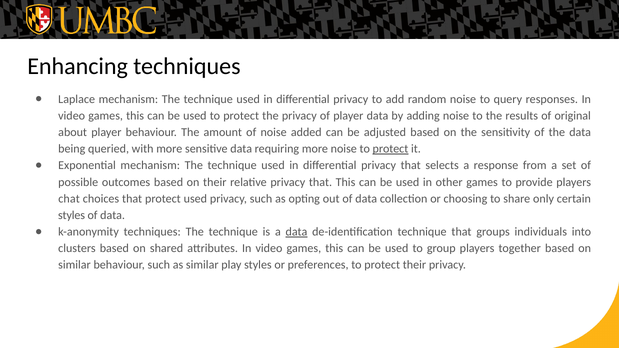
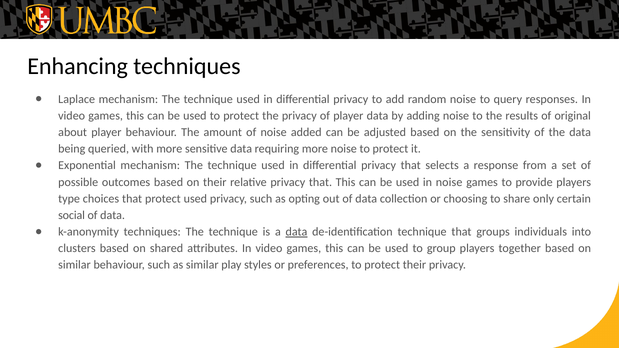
protect underline: present -> none (390, 149)
in other: other -> noise (449, 182)
chat: chat -> type (69, 199)
styles: styles -> social (72, 215)
